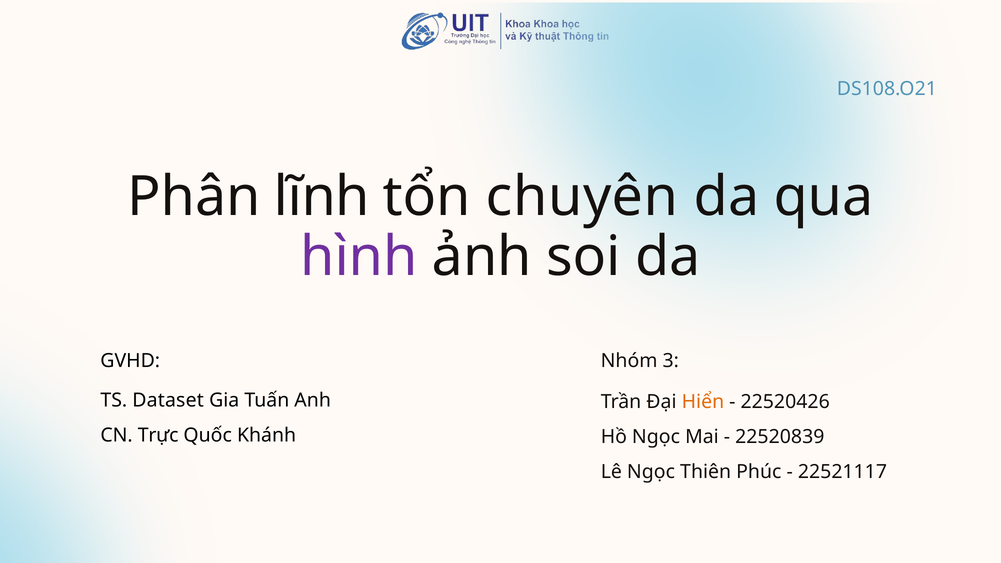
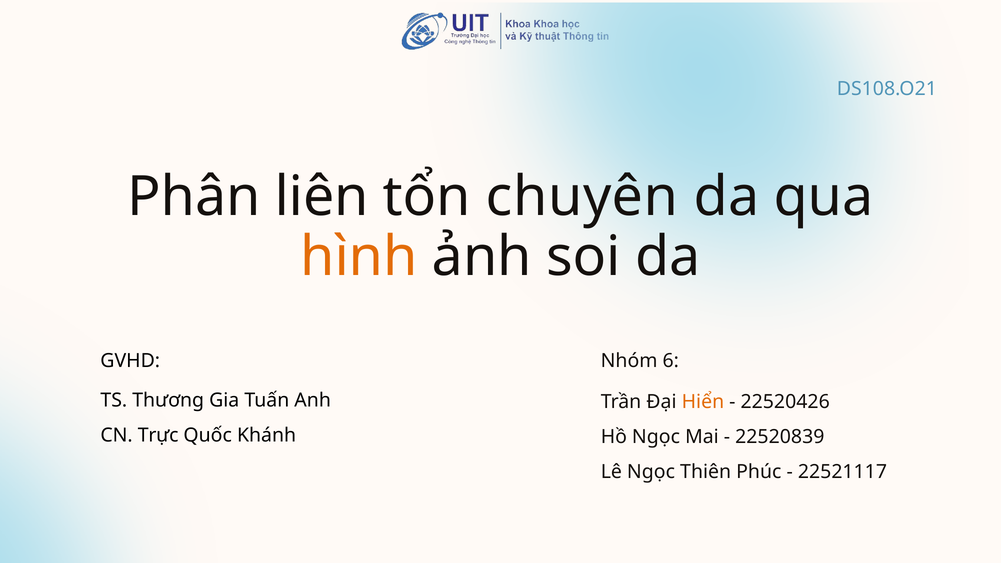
lĩnh: lĩnh -> liên (322, 197)
hình colour: purple -> orange (359, 257)
3: 3 -> 6 (671, 361)
Dataset: Dataset -> Thương (168, 400)
